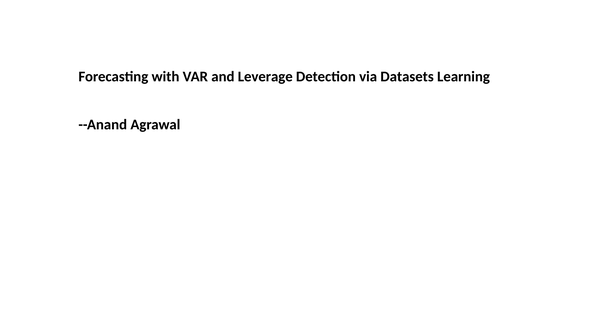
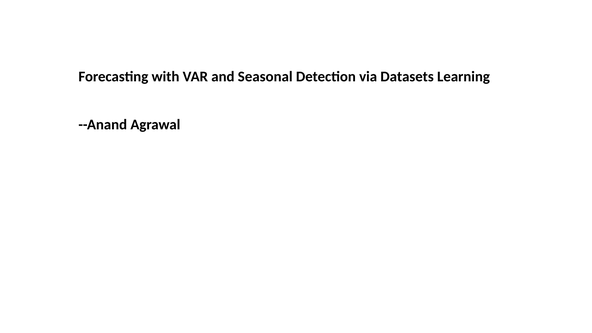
Leverage: Leverage -> Seasonal (265, 77)
